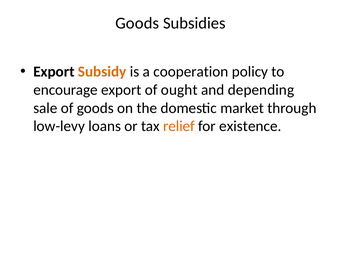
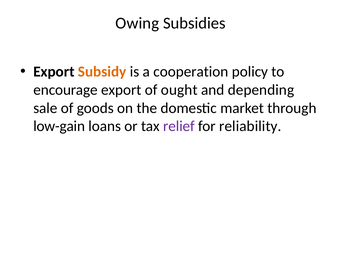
Goods: Goods -> Owing (137, 23)
low-levy: low-levy -> low-gain (59, 126)
relief colour: orange -> purple (179, 126)
existence: existence -> reliability (250, 126)
